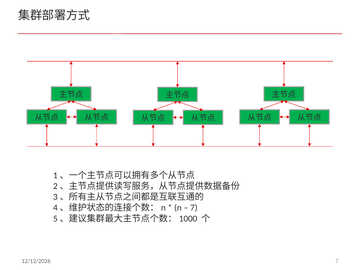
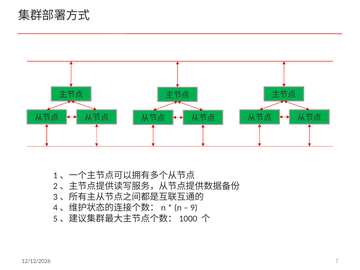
7: 7 -> 9 (194, 208)
